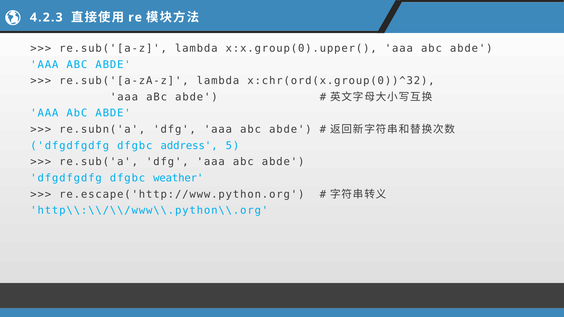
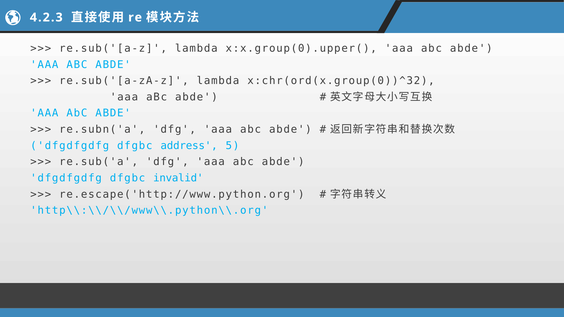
weather: weather -> invalid (178, 178)
